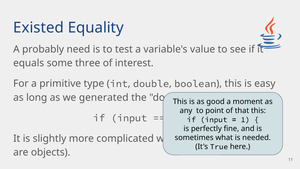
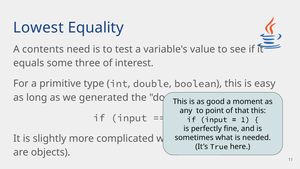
Existed: Existed -> Lowest (38, 28)
probably: probably -> contents (43, 49)
